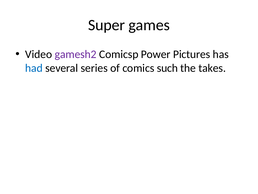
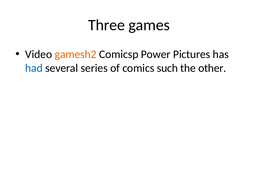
Super: Super -> Three (107, 25)
gamesh2 colour: purple -> orange (76, 54)
takes: takes -> other (212, 68)
